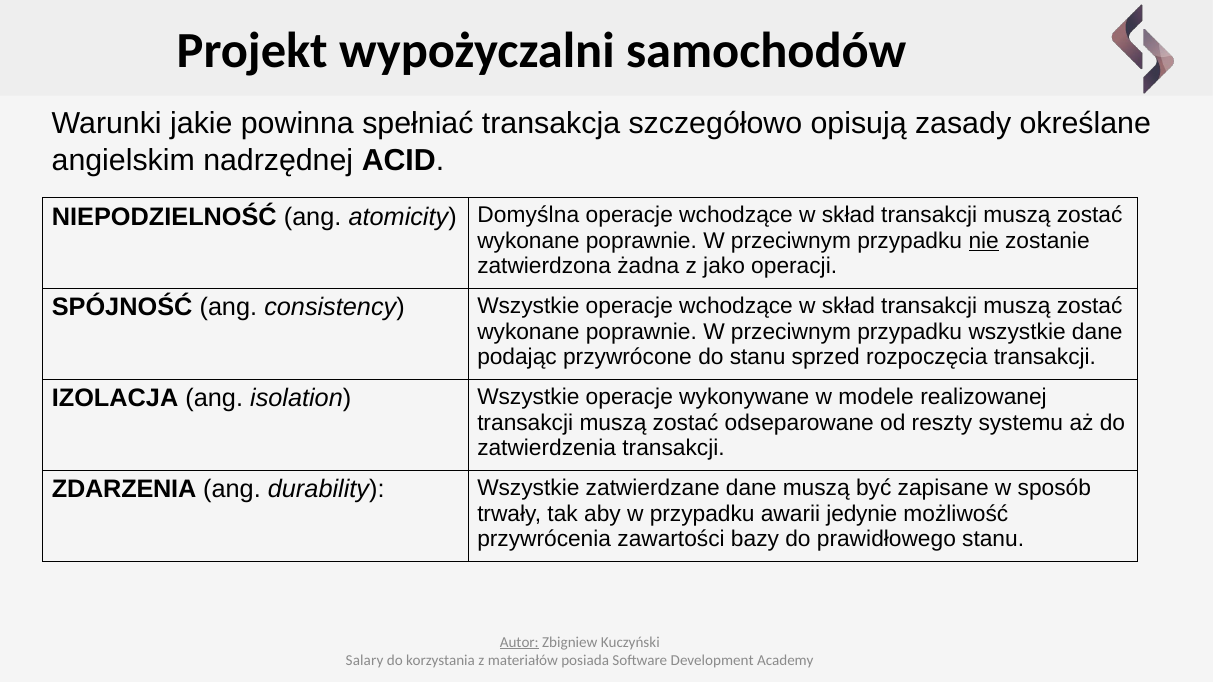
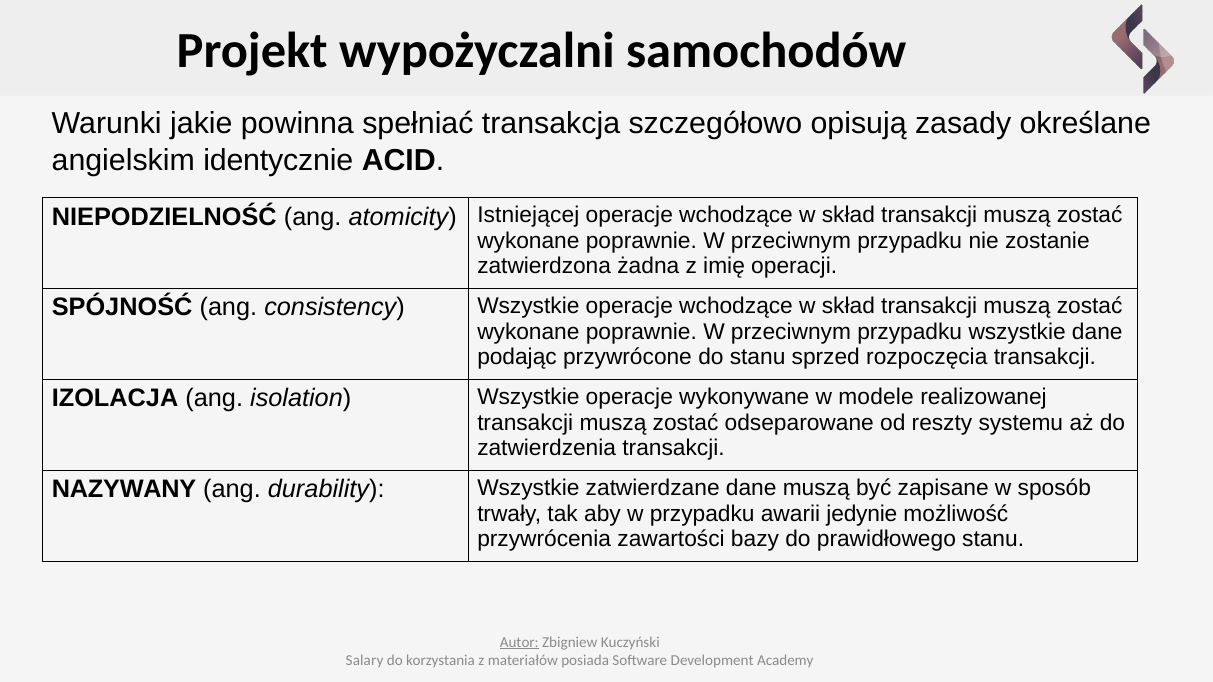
nadrzędnej: nadrzędnej -> identycznie (278, 160)
Domyślna: Domyślna -> Istniejącej (528, 215)
nie underline: present -> none (984, 241)
jako: jako -> imię (724, 266)
ZDARZENIA: ZDARZENIA -> NAZYWANY (124, 490)
